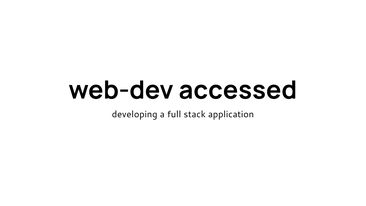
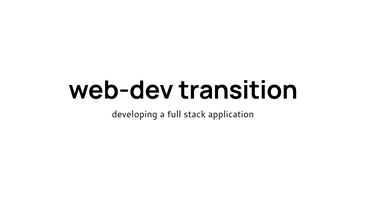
accessed: accessed -> transition (238, 90)
